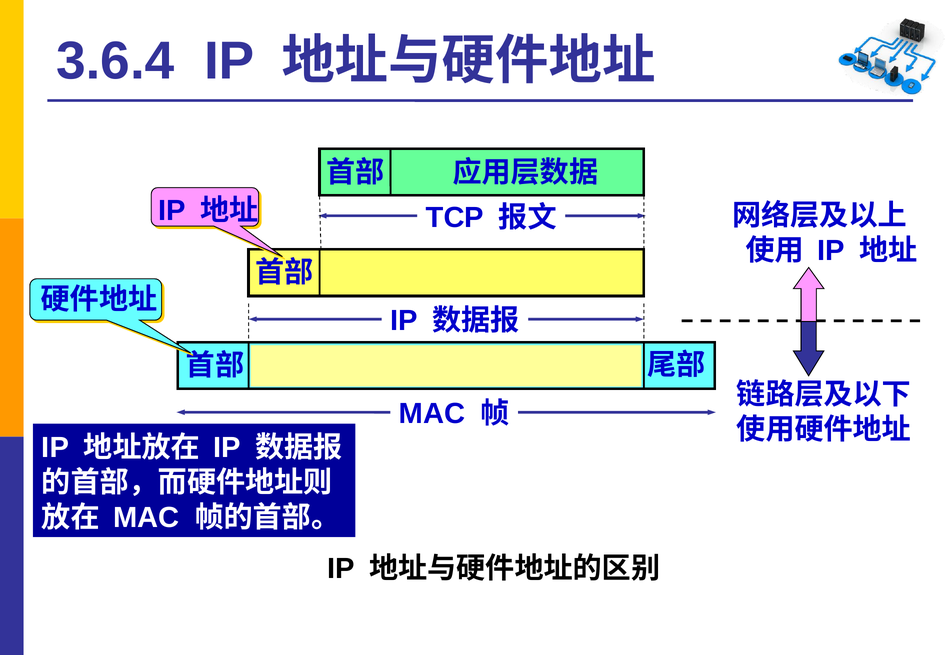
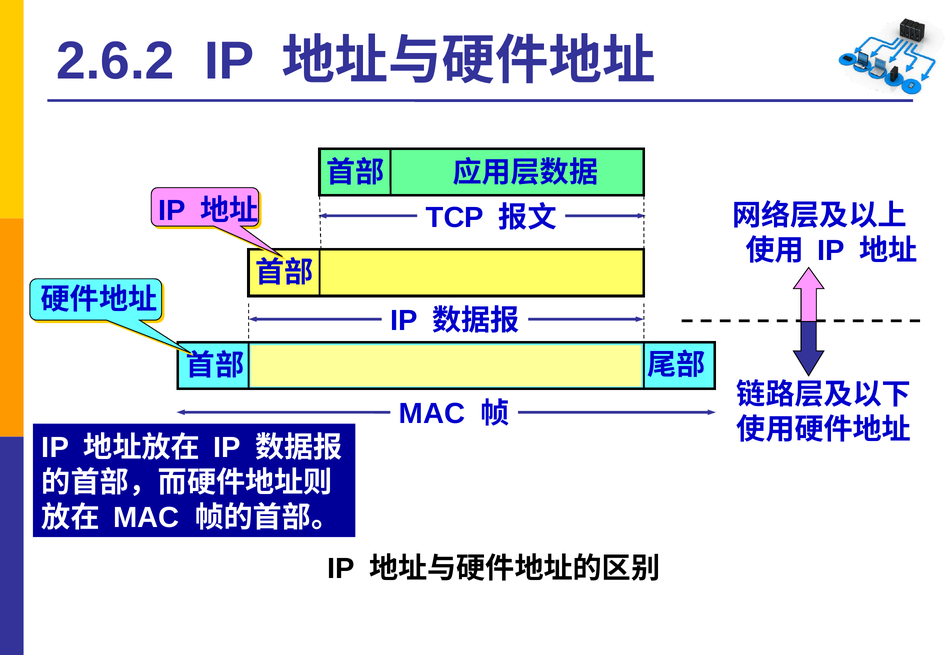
3.6.4: 3.6.4 -> 2.6.2 (115, 61)
